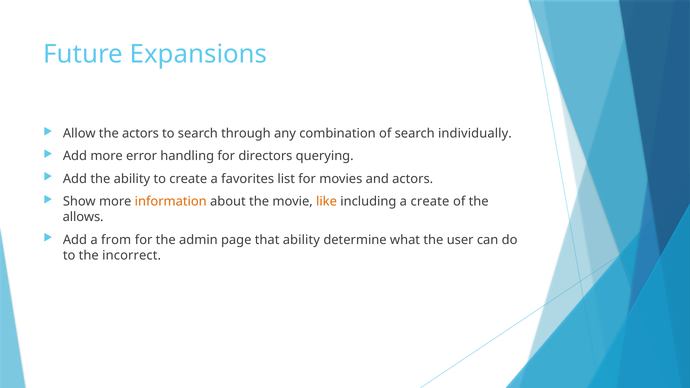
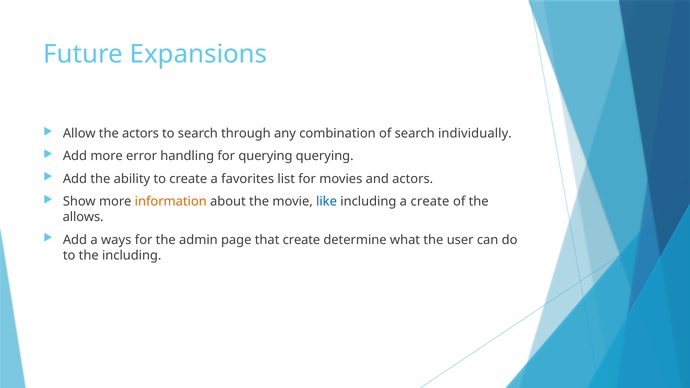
for directors: directors -> querying (265, 156)
like colour: orange -> blue (327, 202)
from: from -> ways (116, 240)
that ability: ability -> create (301, 240)
the incorrect: incorrect -> including (132, 255)
